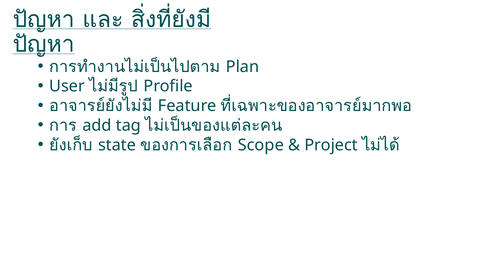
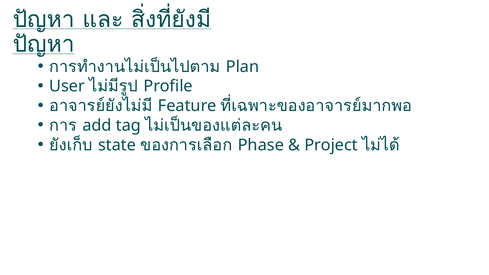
Scope: Scope -> Phase (261, 145)
